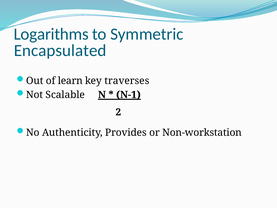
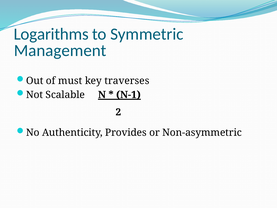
Encapsulated: Encapsulated -> Management (60, 50)
learn: learn -> must (70, 81)
Non-workstation: Non-workstation -> Non-asymmetric (202, 132)
